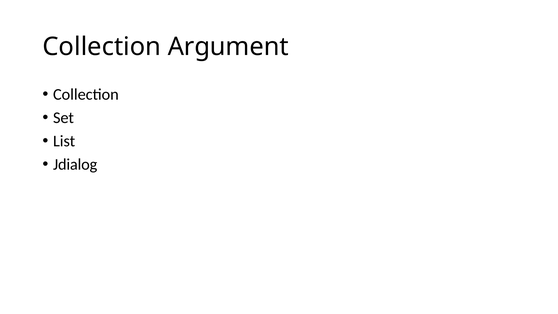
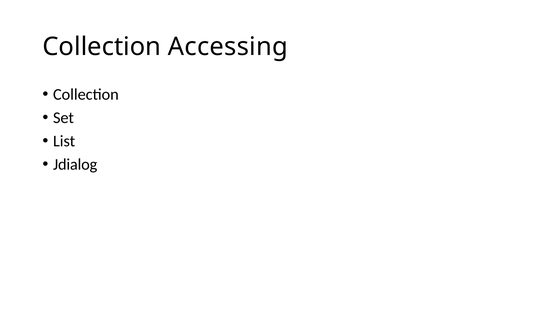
Argument: Argument -> Accessing (228, 47)
